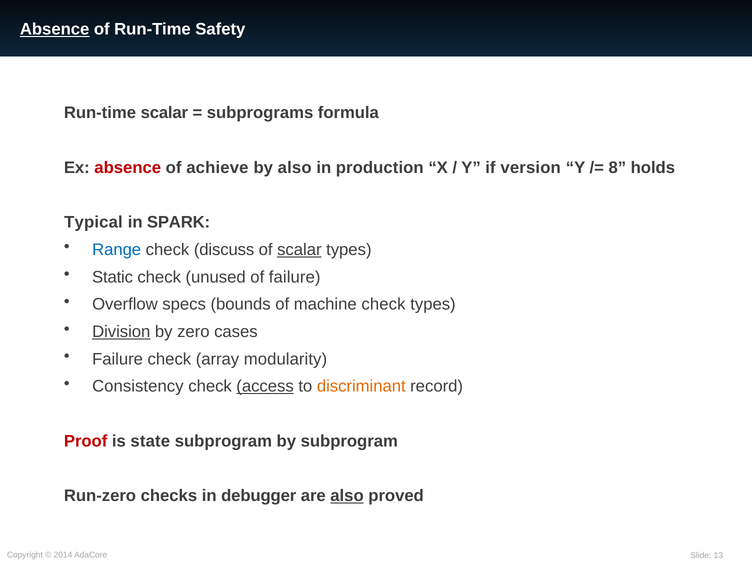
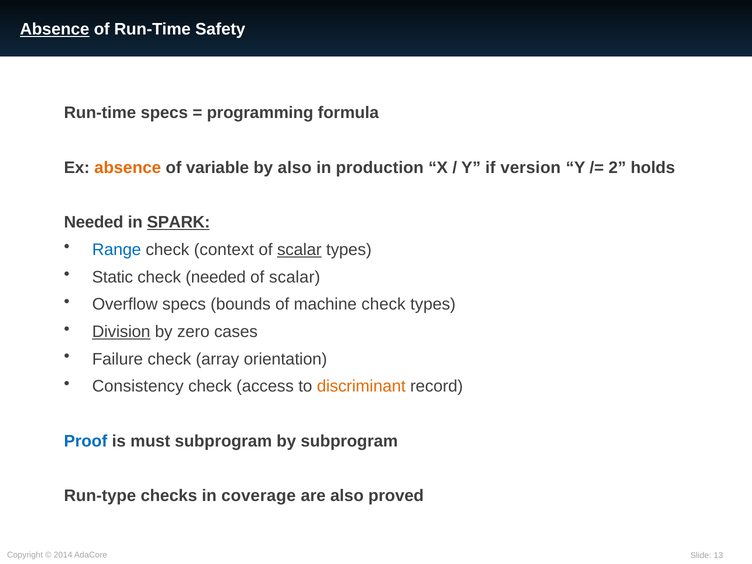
Run-time scalar: scalar -> specs (164, 113)
subprograms: subprograms -> programming (260, 113)
absence colour: red -> orange (128, 168)
achieve: achieve -> variable (217, 168)
8: 8 -> 2 (617, 168)
Typical: Typical -> Needed (94, 222)
SPARK underline: none -> present (179, 222)
discuss: discuss -> context (224, 250)
check unused: unused -> needed (216, 277)
failure: failure -> scalar (295, 277)
modularity: modularity -> orientation (285, 359)
access underline: present -> none (265, 386)
Proof colour: red -> blue (86, 441)
state: state -> must (150, 441)
Run-zero: Run-zero -> Run-type (100, 496)
debugger: debugger -> coverage (259, 496)
also underline: present -> none (347, 496)
